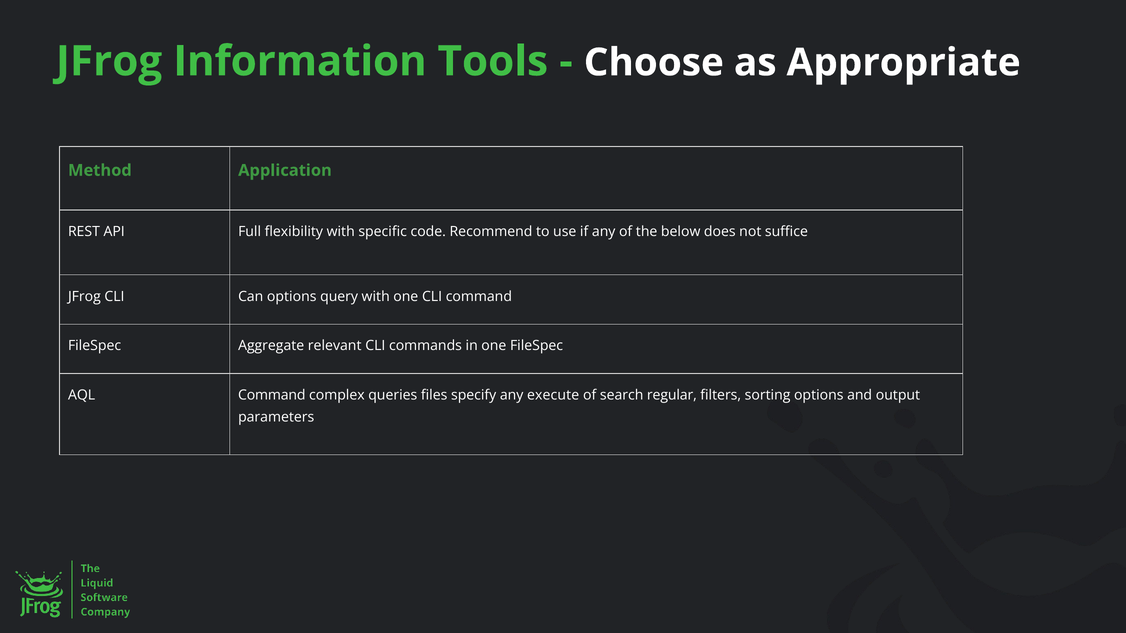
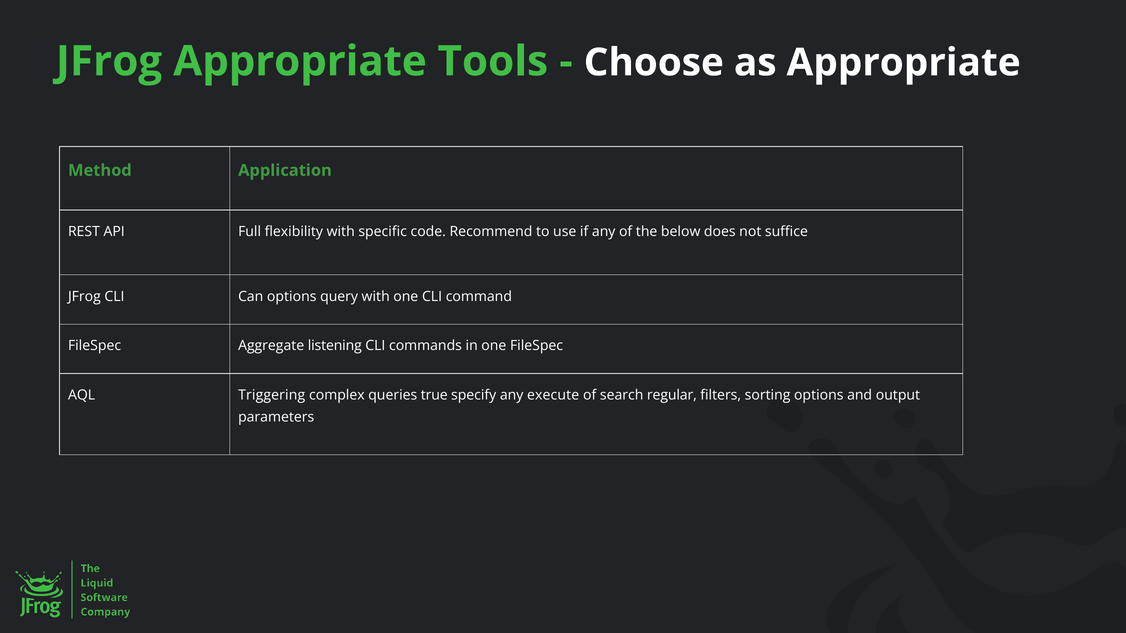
JFrog Information: Information -> Appropriate (300, 61)
relevant: relevant -> listening (335, 346)
AQL Command: Command -> Triggering (272, 395)
files: files -> true (434, 395)
